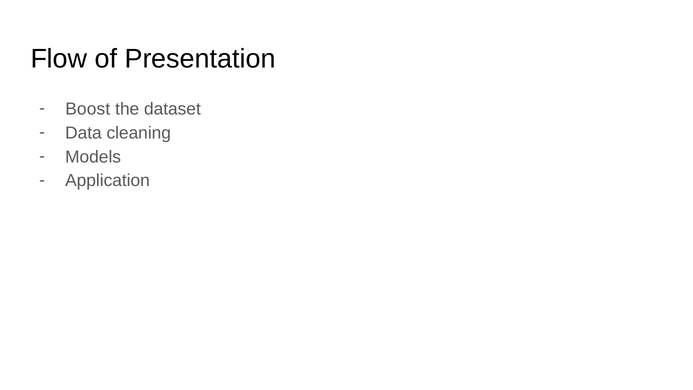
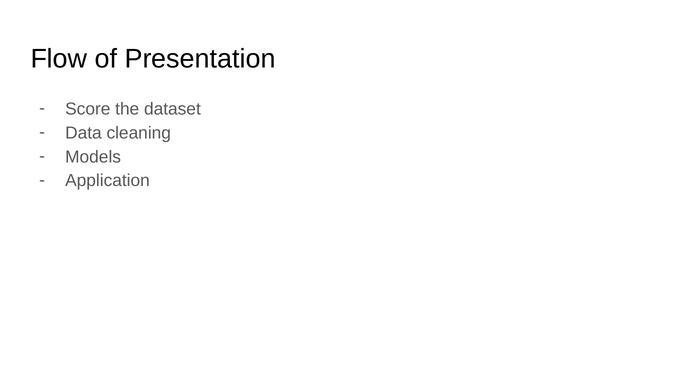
Boost: Boost -> Score (88, 109)
